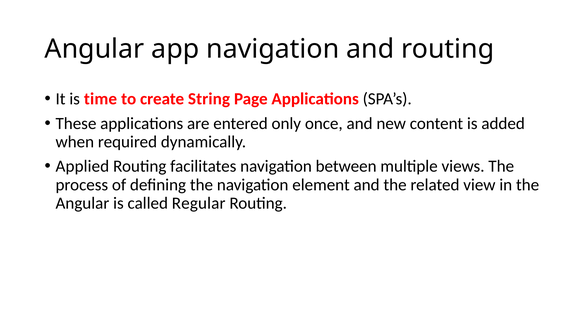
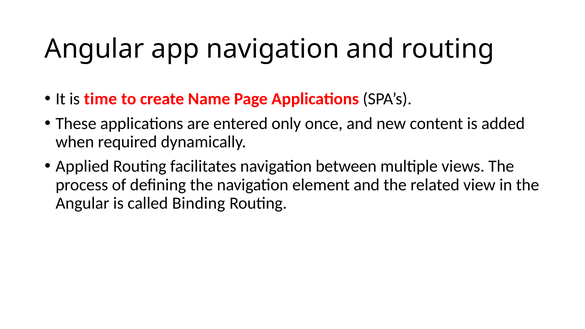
String: String -> Name (209, 99)
Regular: Regular -> Binding (199, 203)
